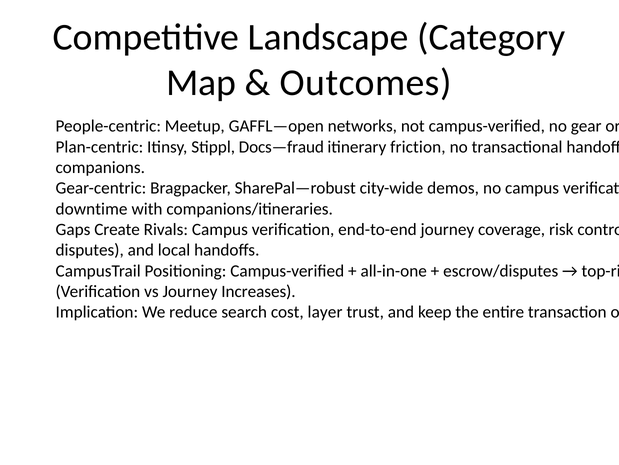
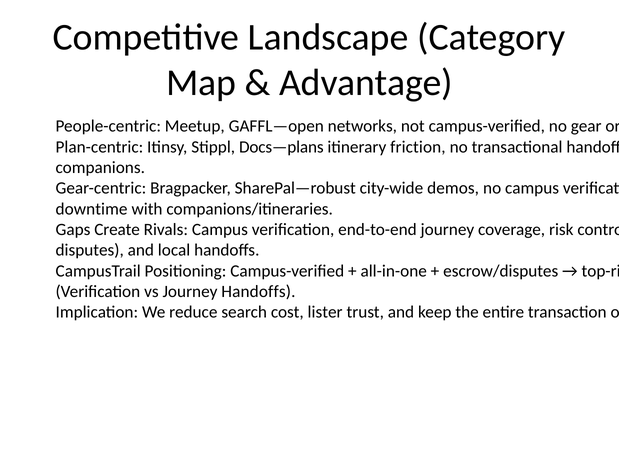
Outcomes: Outcomes -> Advantage (366, 83)
Docs—fraud: Docs—fraud -> Docs—plans (281, 147)
Journey Increases: Increases -> Handoffs (258, 291)
layer: layer -> lister (325, 312)
